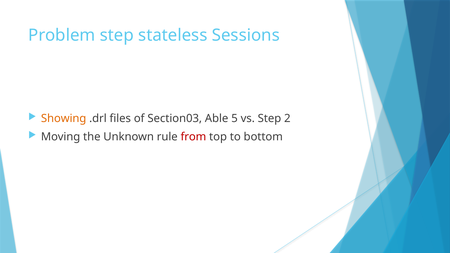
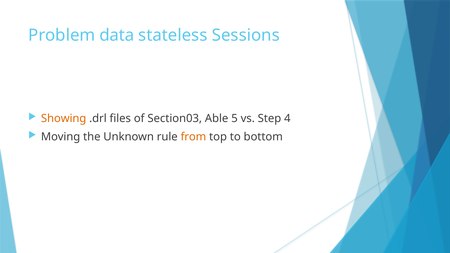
Problem step: step -> data (117, 35)
2: 2 -> 4 (287, 119)
from colour: red -> orange (193, 137)
